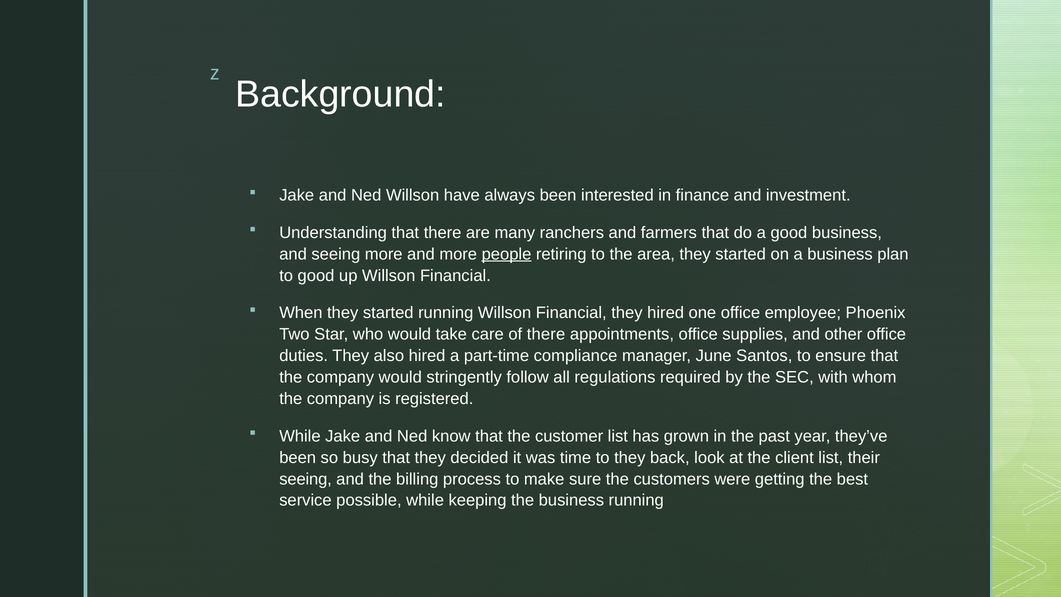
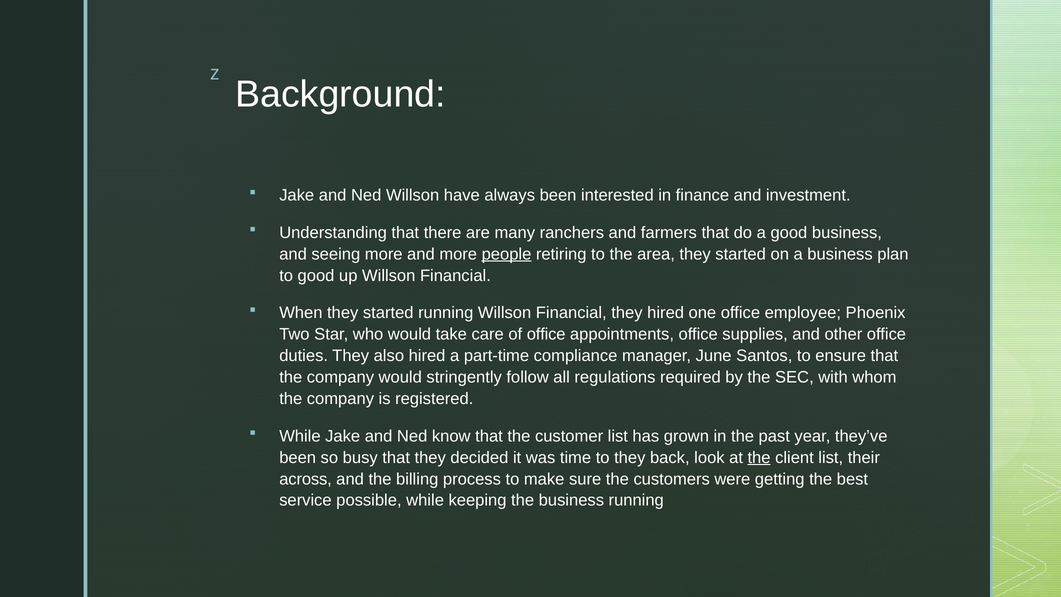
of there: there -> office (546, 334)
the underline: none -> present (759, 457)
seeing: seeing -> across (306, 479)
